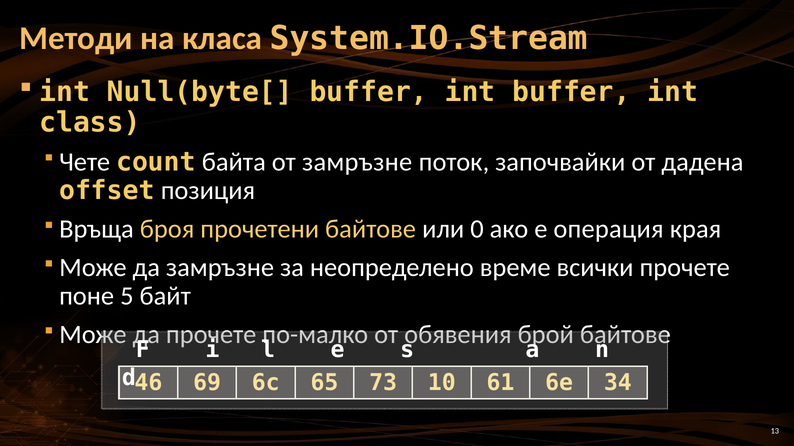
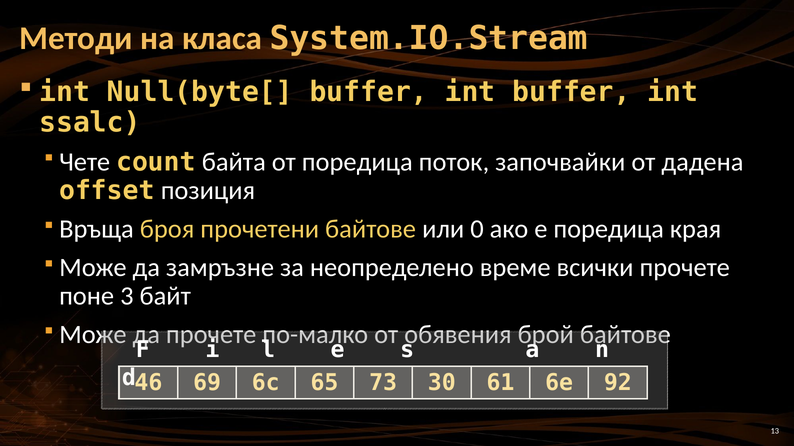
class: class -> ssalc (90, 123)
от замръзне: замръзне -> поредица (357, 162)
е операция: операция -> поредица (609, 229)
5: 5 -> 3 (127, 296)
10: 10 -> 30 (442, 383)
34: 34 -> 92 (618, 383)
